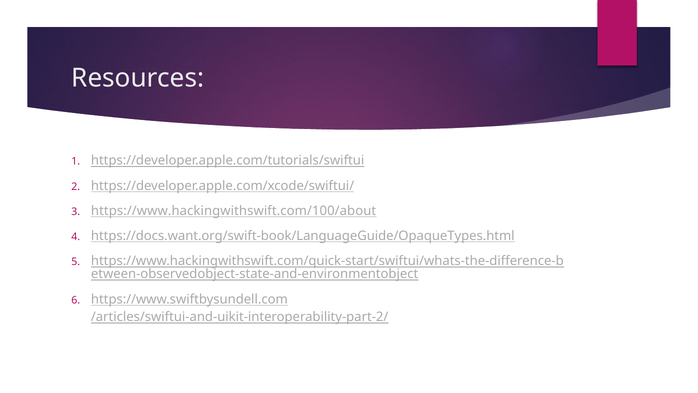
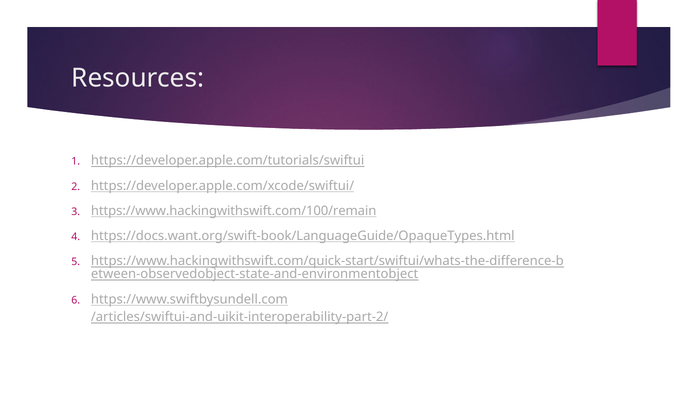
https://www.hackingwithswift.com/100/about: https://www.hackingwithswift.com/100/about -> https://www.hackingwithswift.com/100/remain (234, 211)
